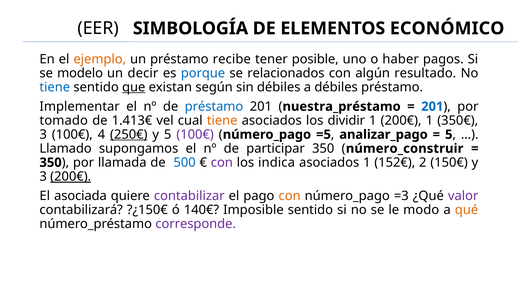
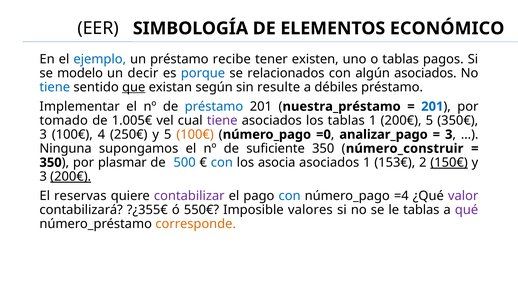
ejemplo colour: orange -> blue (100, 59)
posible: posible -> existen (315, 59)
o haber: haber -> tablas (401, 59)
algún resultado: resultado -> asociados (425, 73)
sin débiles: débiles -> resulte (279, 87)
1.413€: 1.413€ -> 1.005€ (132, 120)
tiene colour: orange -> purple (222, 120)
los dividir: dividir -> tablas (346, 120)
200€ 1: 1 -> 5 (429, 120)
250€ underline: present -> none (129, 134)
100€ colour: purple -> orange (195, 134)
=5: =5 -> =0 (323, 134)
5: 5 -> 3 (449, 134)
Llamado: Llamado -> Ninguna (66, 148)
participar: participar -> suficiente (276, 148)
llamada: llamada -> plasmar (122, 162)
con colour: purple -> blue (222, 162)
indica: indica -> asocia (277, 162)
152€: 152€ -> 153€ (395, 162)
150€ underline: none -> present (449, 162)
asociada: asociada -> reservas (80, 196)
con colour: orange -> blue (290, 196)
=3: =3 -> =4 (401, 196)
?¿150€: ?¿150€ -> ?¿355€ (147, 210)
140€: 140€ -> 550€ (201, 210)
Imposible sentido: sentido -> valores (310, 210)
le modo: modo -> tablas (421, 210)
qué colour: orange -> purple (467, 210)
corresponde colour: purple -> orange (196, 224)
